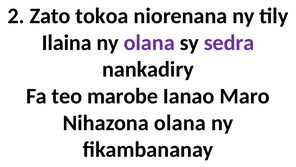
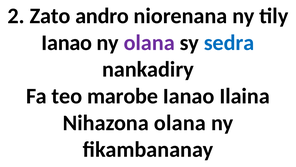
tokoa: tokoa -> andro (102, 16)
Ilaina: Ilaina -> Ianao (67, 43)
sedra colour: purple -> blue (229, 43)
Maro: Maro -> Ilaina (245, 96)
